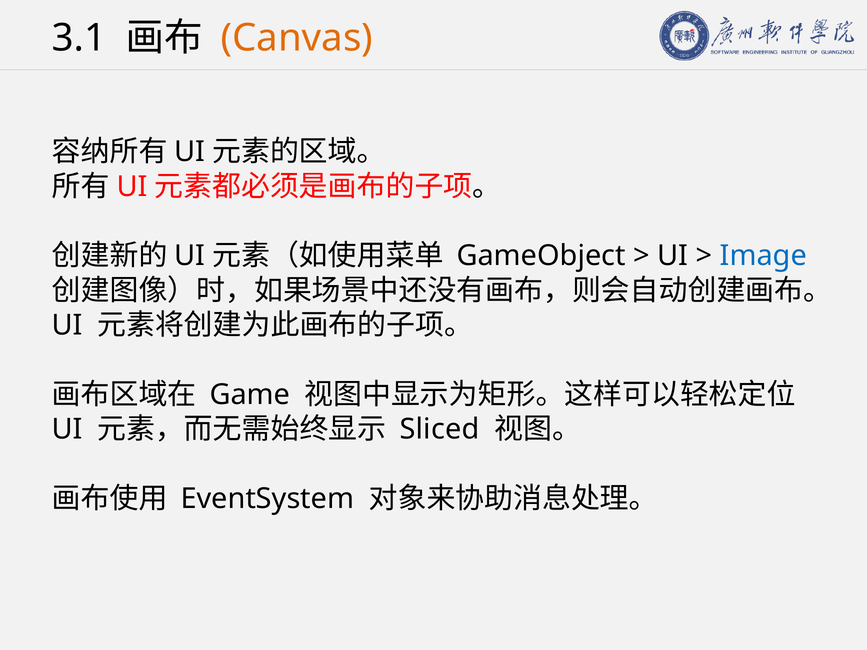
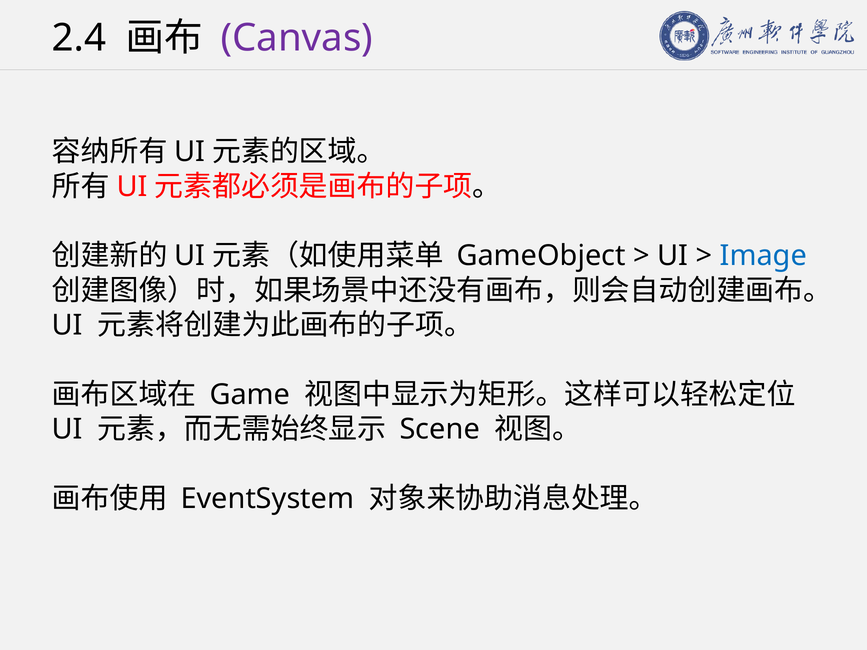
3.1: 3.1 -> 2.4 (79, 38)
Canvas colour: orange -> purple (297, 38)
Sliced: Sliced -> Scene (440, 429)
